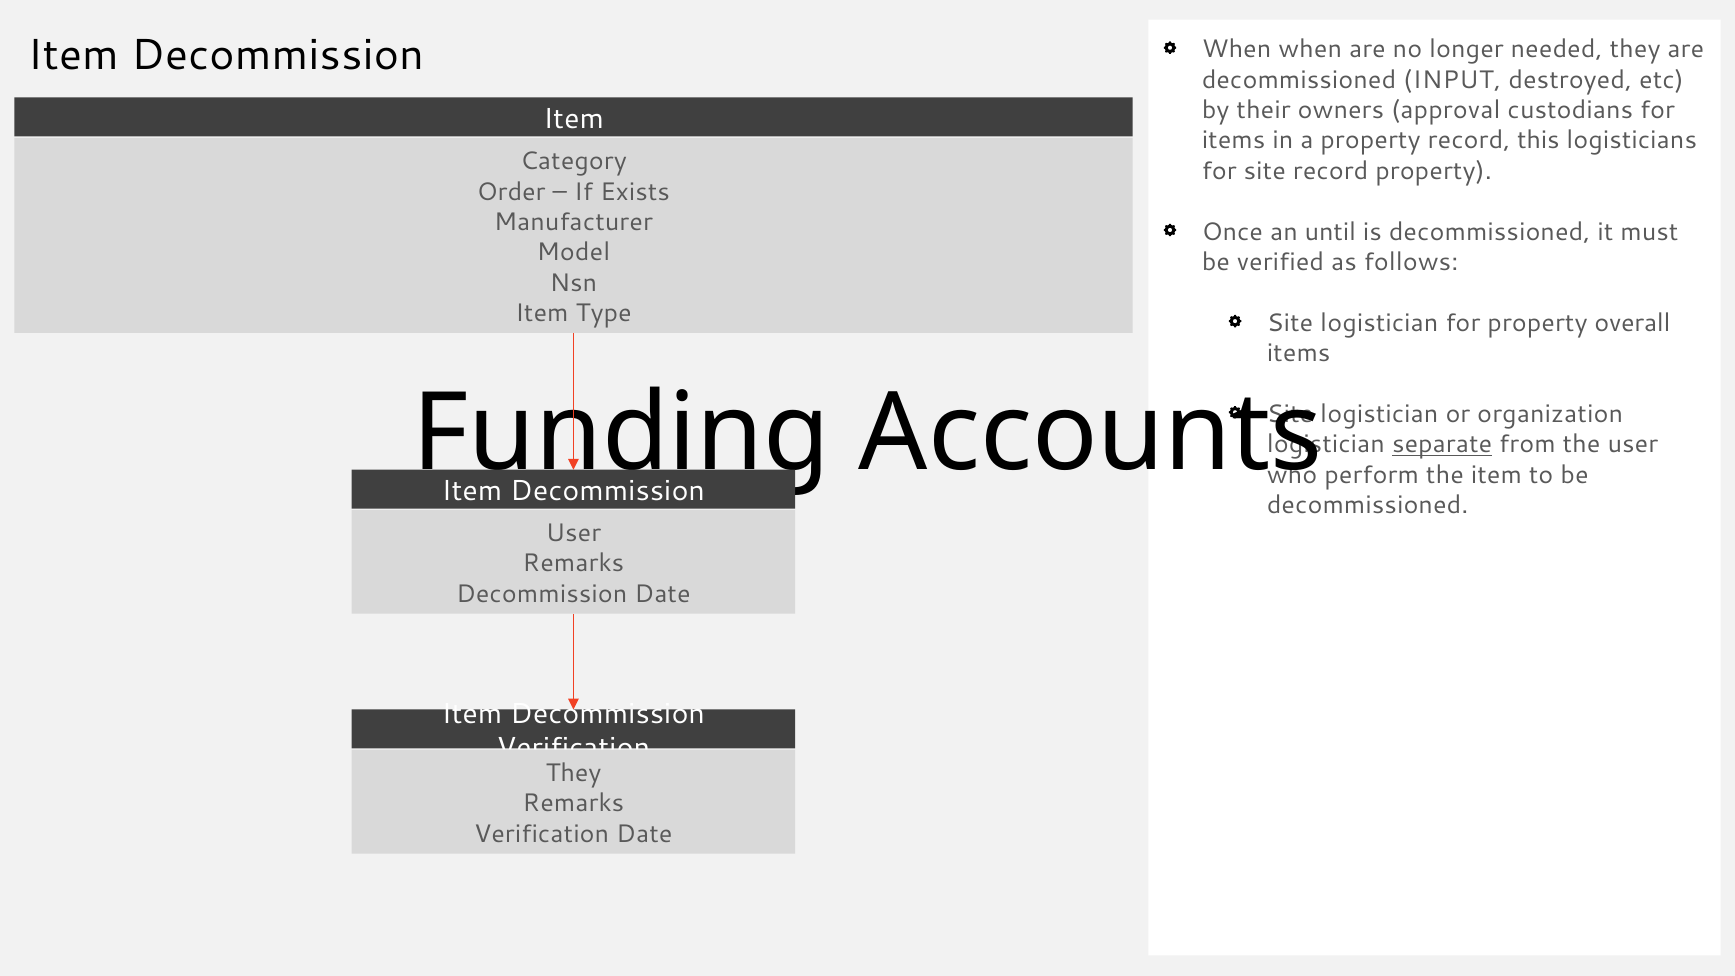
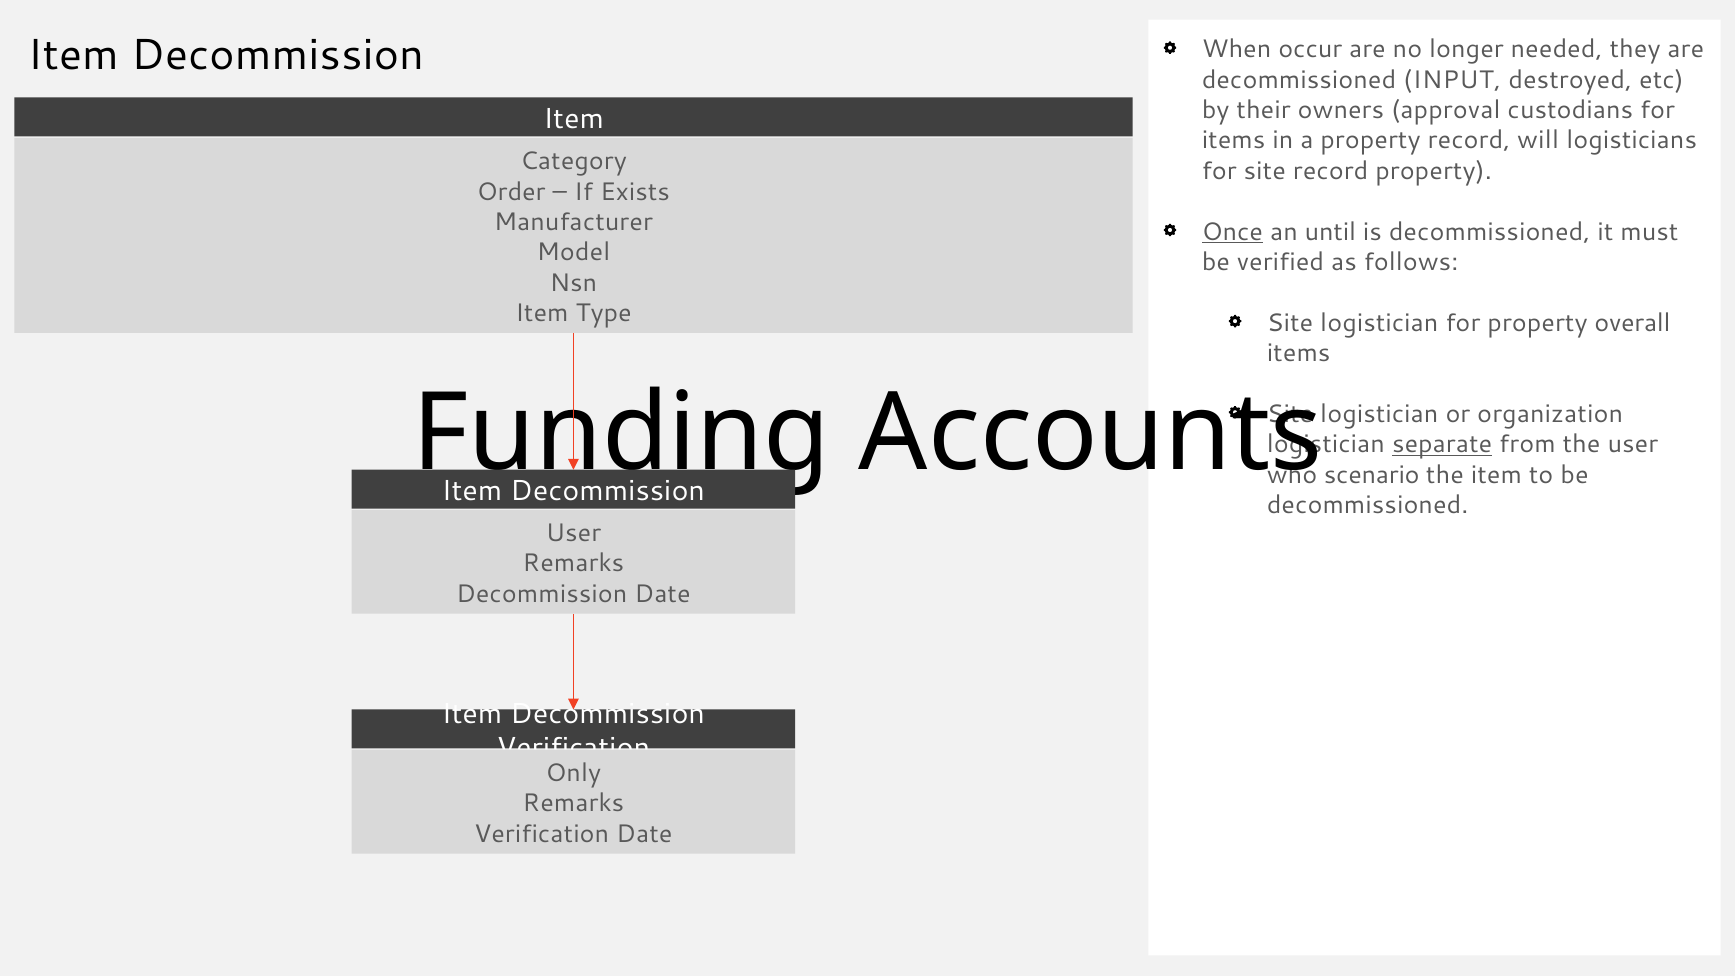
When when: when -> occur (1310, 49)
this: this -> will (1538, 141)
Once underline: none -> present (1232, 232)
perform: perform -> scenario (1372, 475)
They: They -> Only (573, 773)
